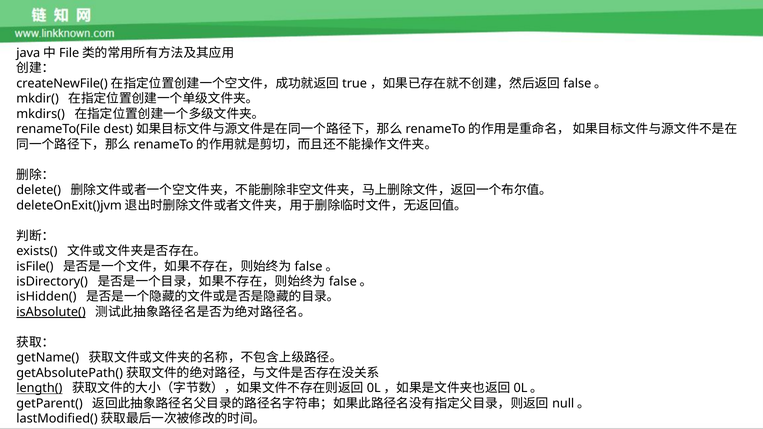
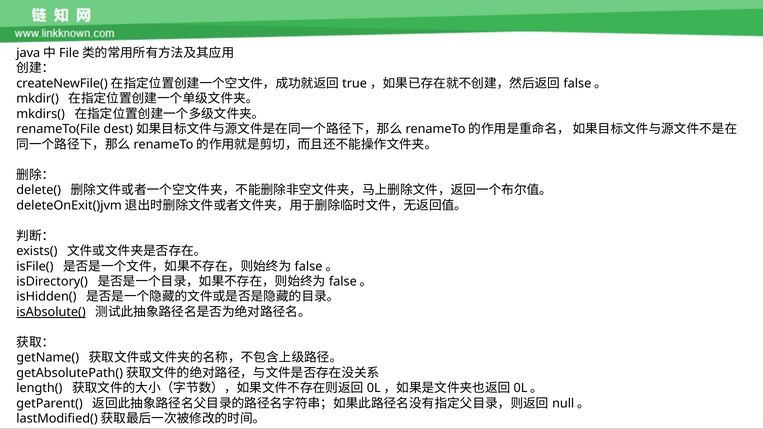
length( underline: present -> none (39, 388)
